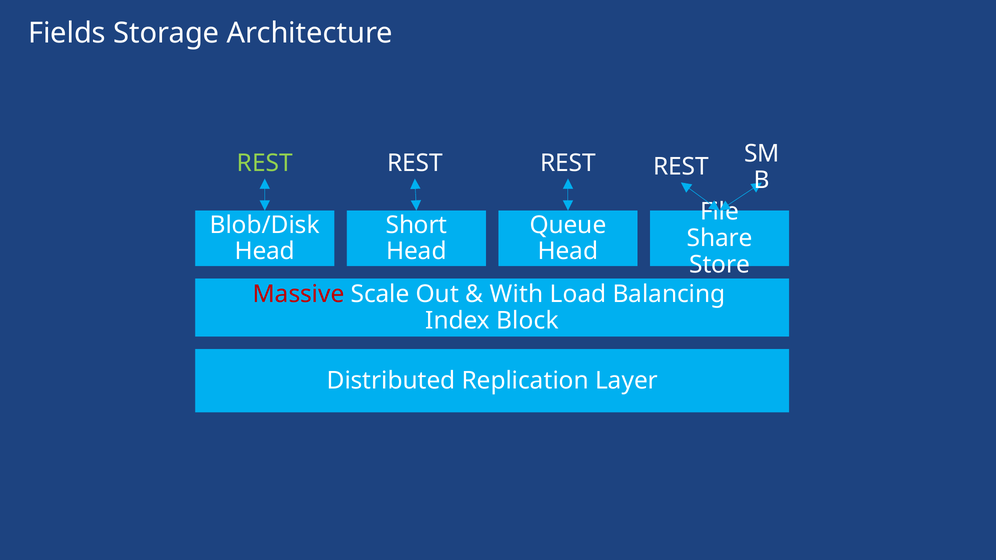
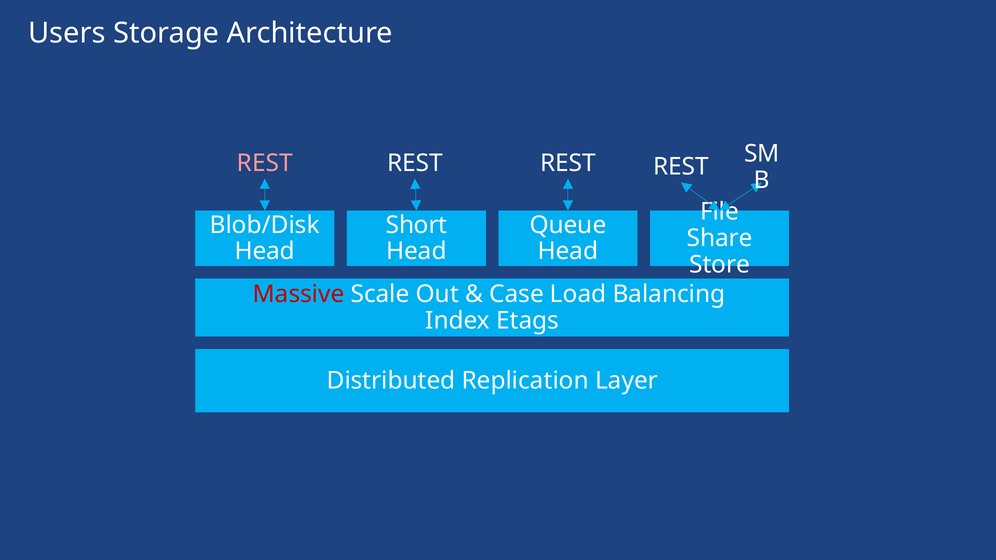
Fields: Fields -> Users (67, 33)
REST colour: light green -> pink (265, 163)
With: With -> Case (517, 294)
Block: Block -> Etags (528, 321)
